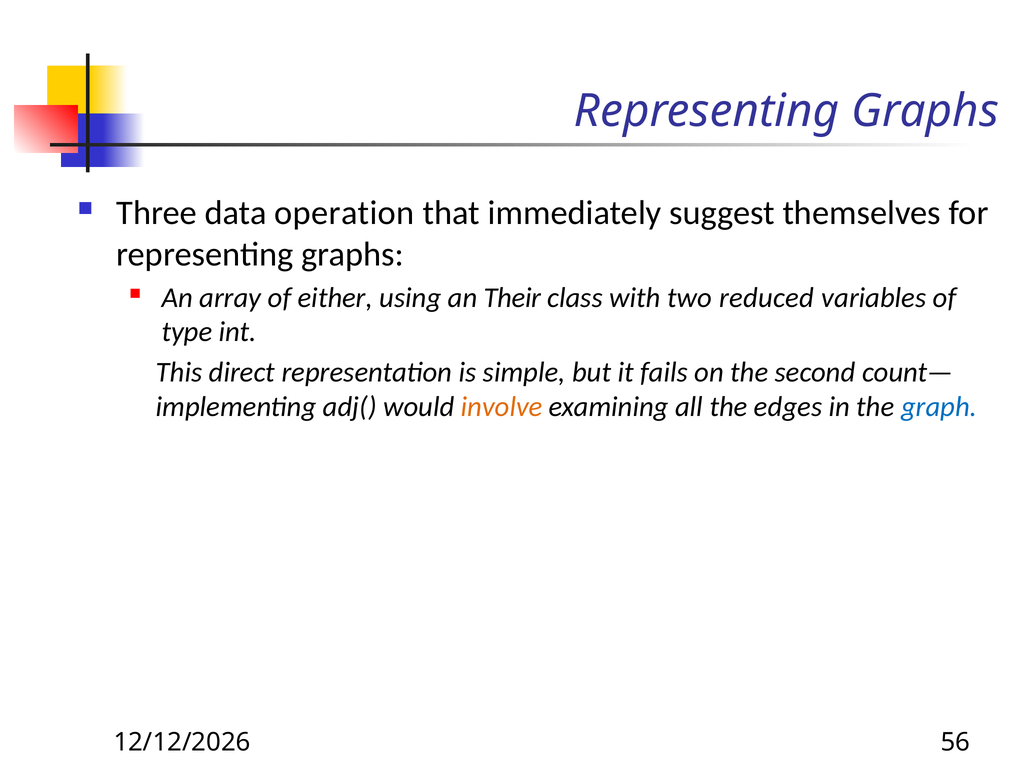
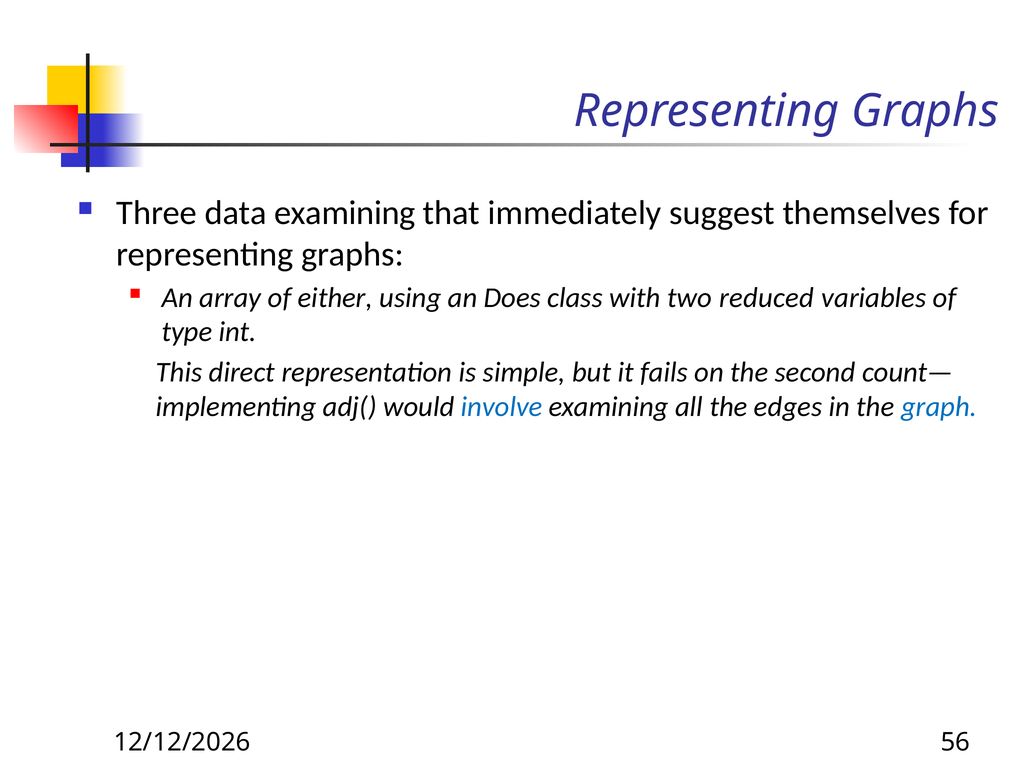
data operation: operation -> examining (345, 213)
Their: Their -> Does (512, 298)
involve colour: orange -> blue (502, 407)
